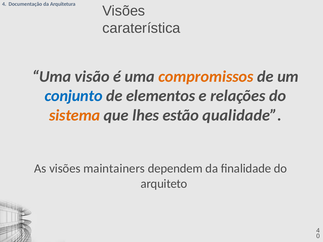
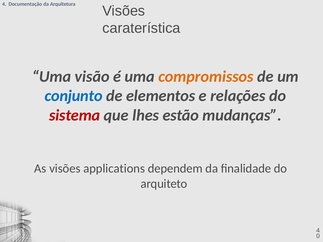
sistema colour: orange -> red (75, 115)
qualidade: qualidade -> mudanças (242, 115)
maintainers: maintainers -> applications (114, 169)
